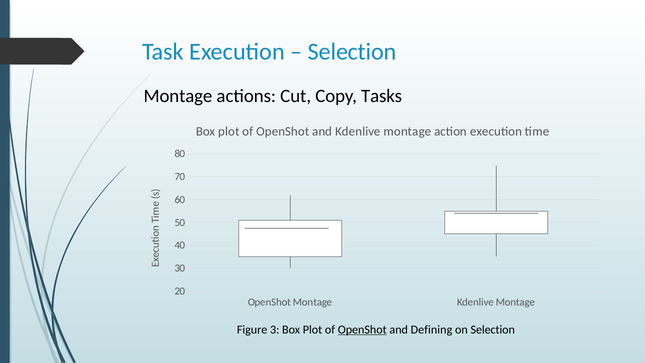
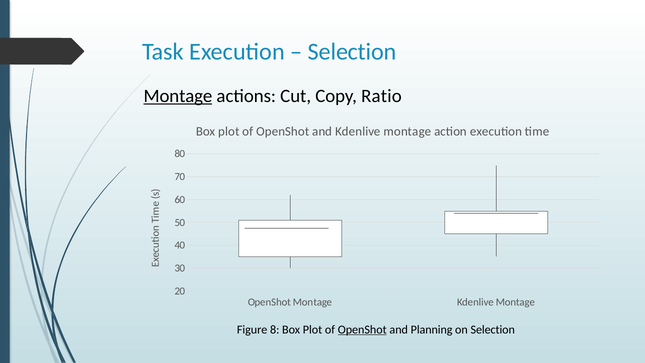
Montage underline: none -> present (178, 96)
Tasks: Tasks -> Ratio (381, 96)
3: 3 -> 8 (275, 329)
Defining: Defining -> Planning (432, 329)
